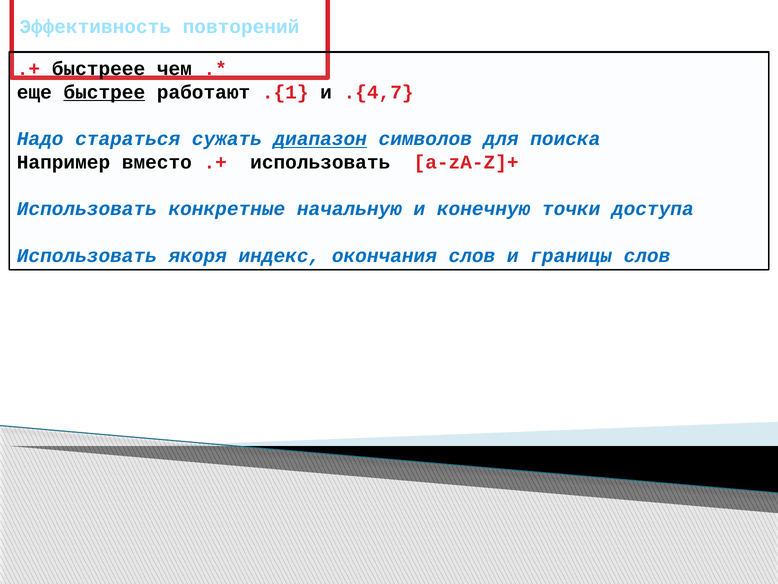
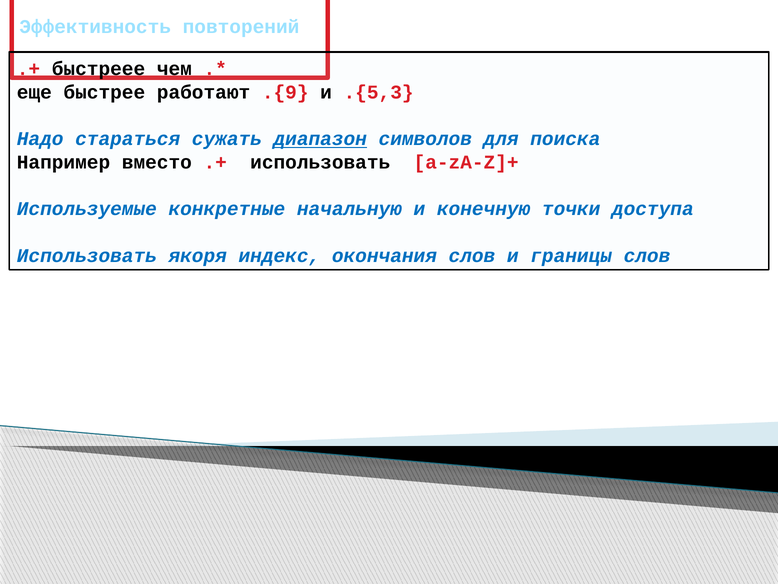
быстрее underline: present -> none (104, 92)
.{1: .{1 -> .{9 (285, 92)
.{4,7: .{4,7 -> .{5,3 (379, 92)
Использовать: Использовать -> Используемые (87, 209)
